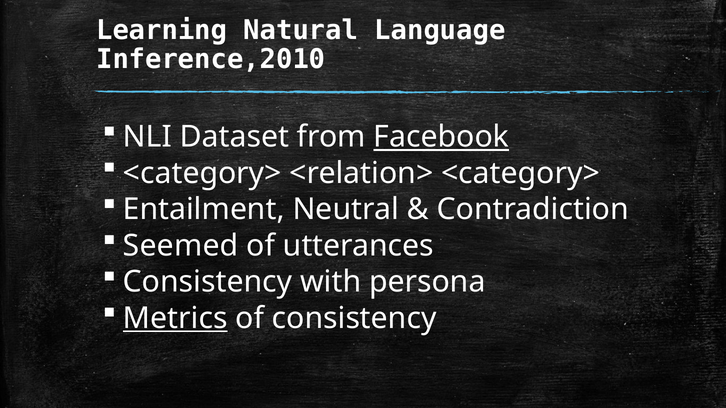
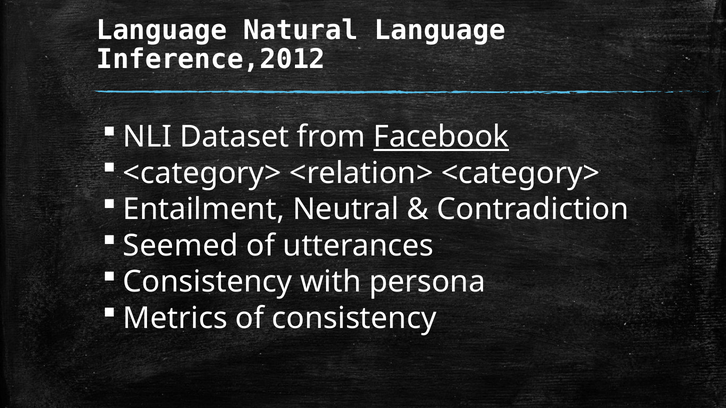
Learning: Learning -> Language (162, 30)
Inference,2010: Inference,2010 -> Inference,2012 (211, 60)
Metrics underline: present -> none (175, 319)
